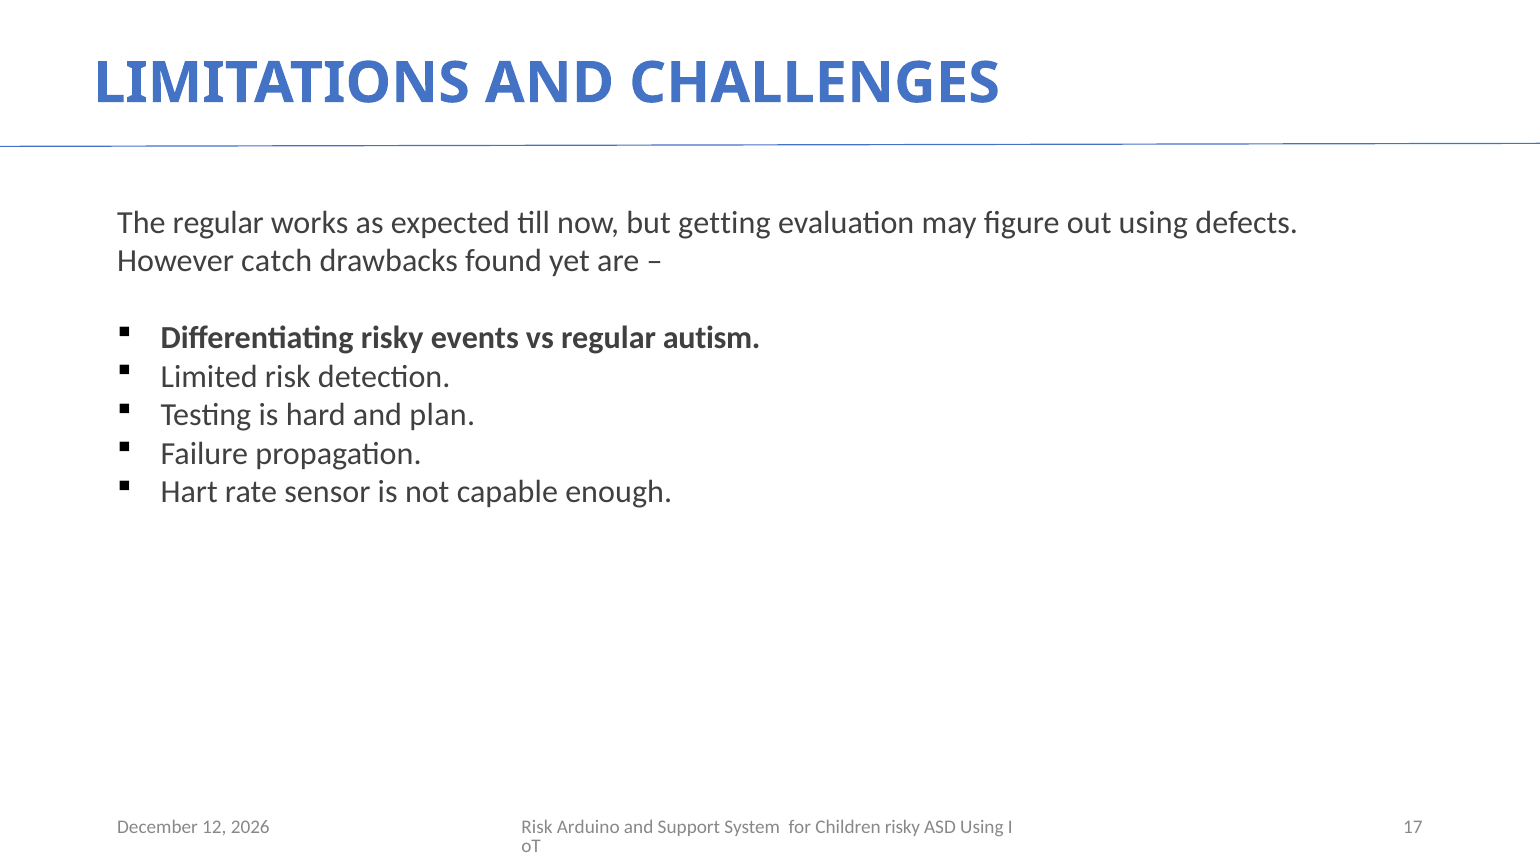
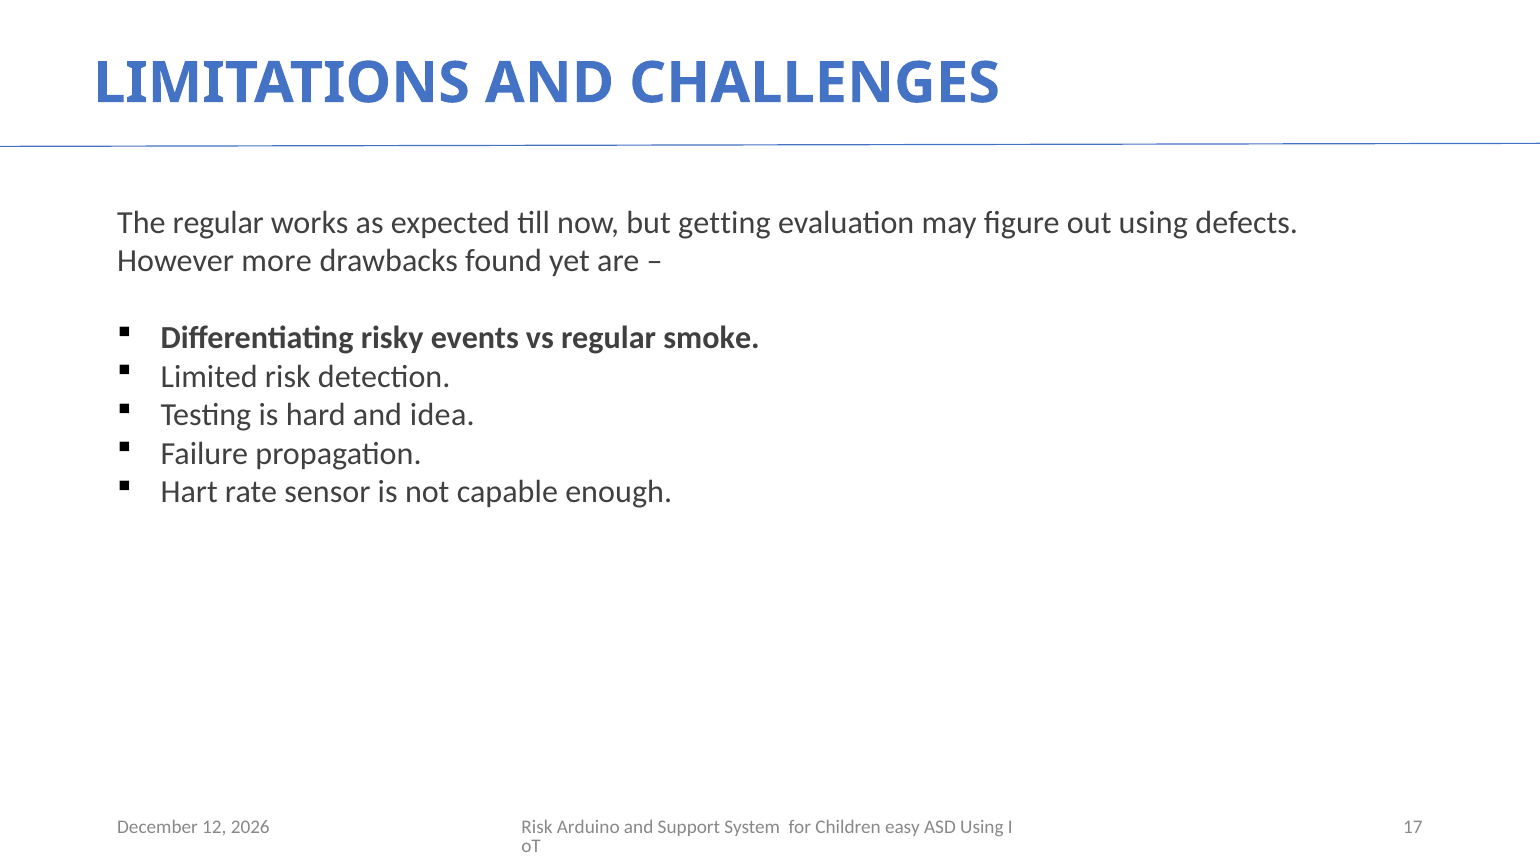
catch: catch -> more (277, 261)
autism: autism -> smoke (712, 338)
plan: plan -> idea (442, 415)
Children risky: risky -> easy (902, 827)
